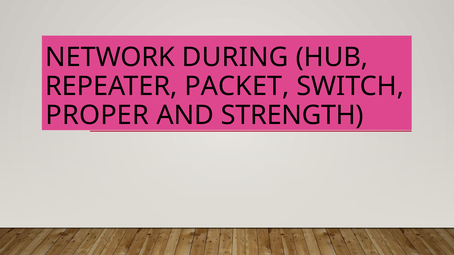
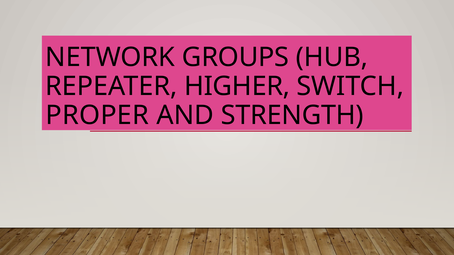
DURING: DURING -> GROUPS (236, 57)
PACKET: PACKET -> HIGHER (237, 86)
